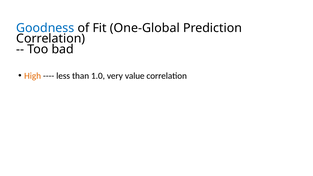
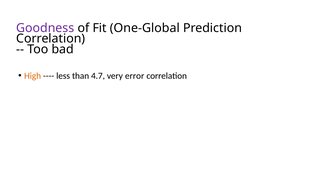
Goodness colour: blue -> purple (45, 28)
1.0: 1.0 -> 4.7 (98, 76)
value: value -> error (135, 76)
